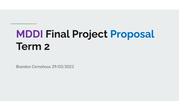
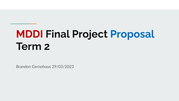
MDDI colour: purple -> red (30, 34)
